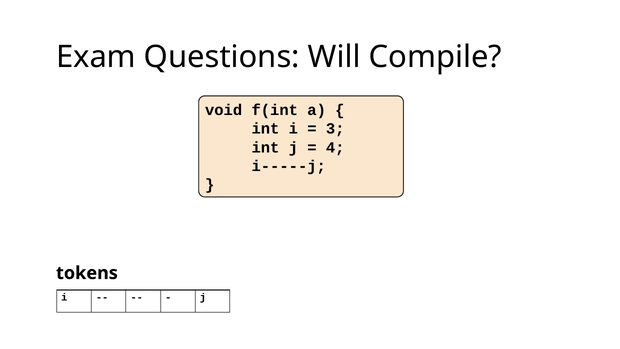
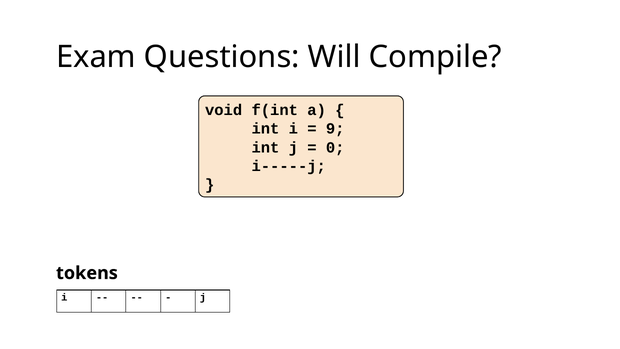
3: 3 -> 9 (335, 129)
4: 4 -> 0 (335, 147)
